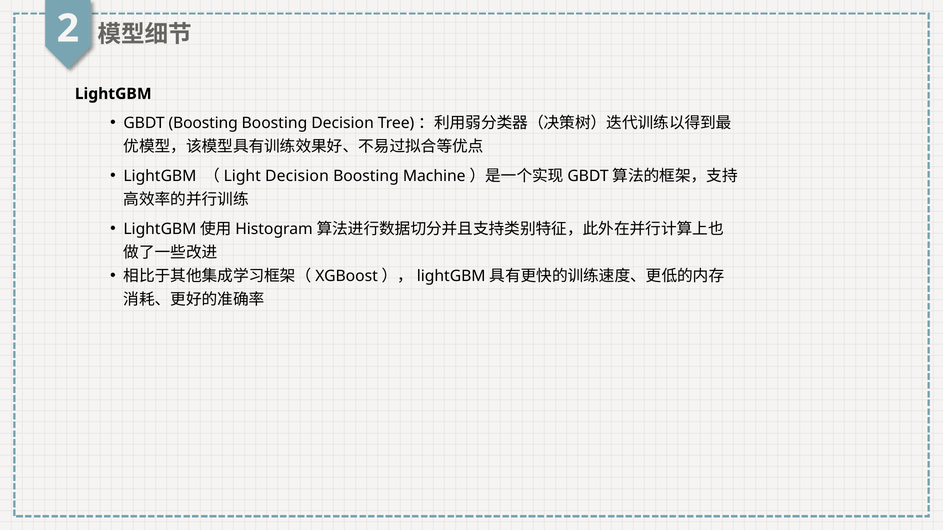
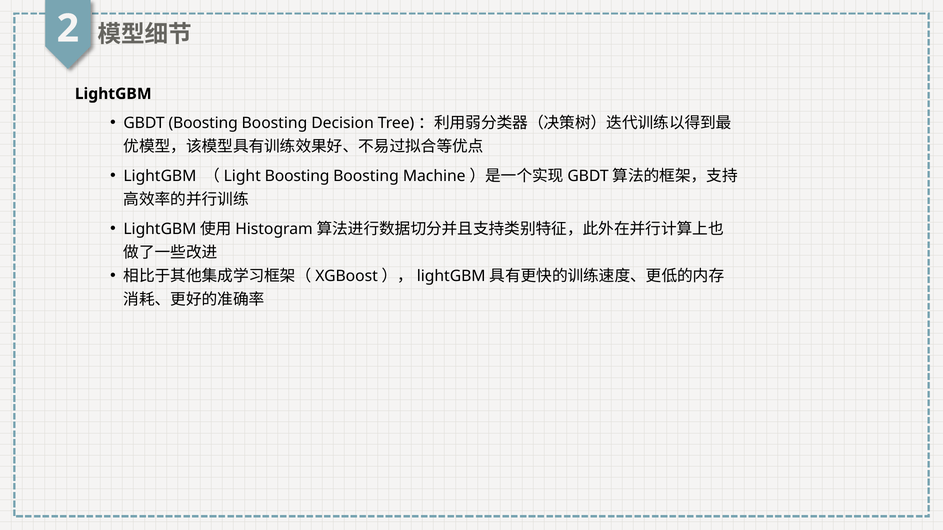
（Light Decision: Decision -> Boosting (297, 176)
